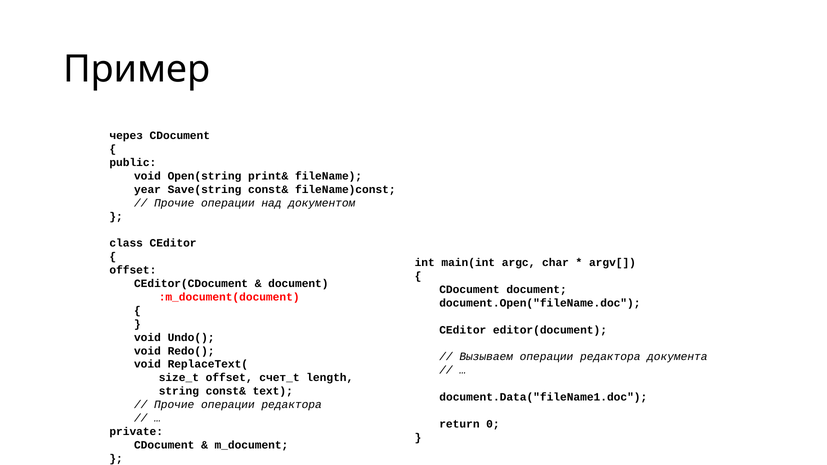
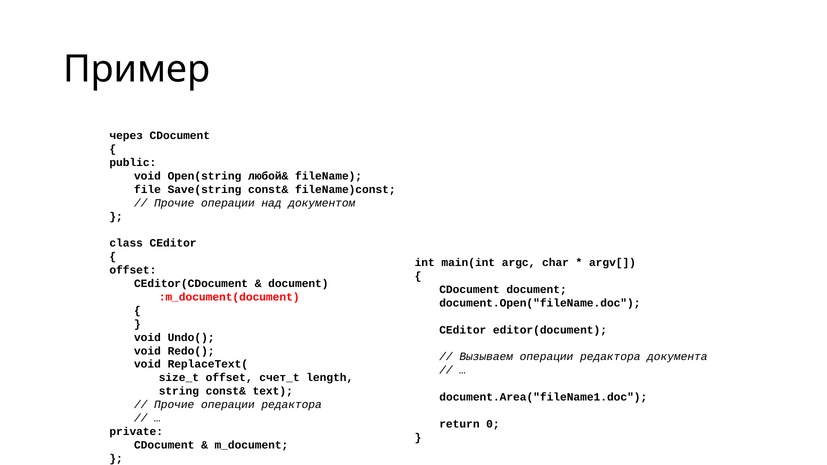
print&: print& -> любой& (268, 176)
year: year -> file (148, 190)
document.Data("fileName1.doc: document.Data("fileName1.doc -> document.Area("fileName1.doc (543, 397)
